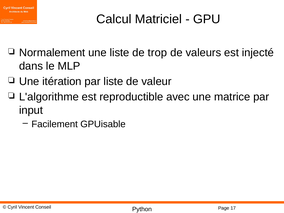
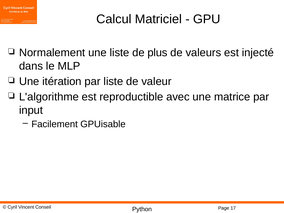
trop: trop -> plus (158, 53)
